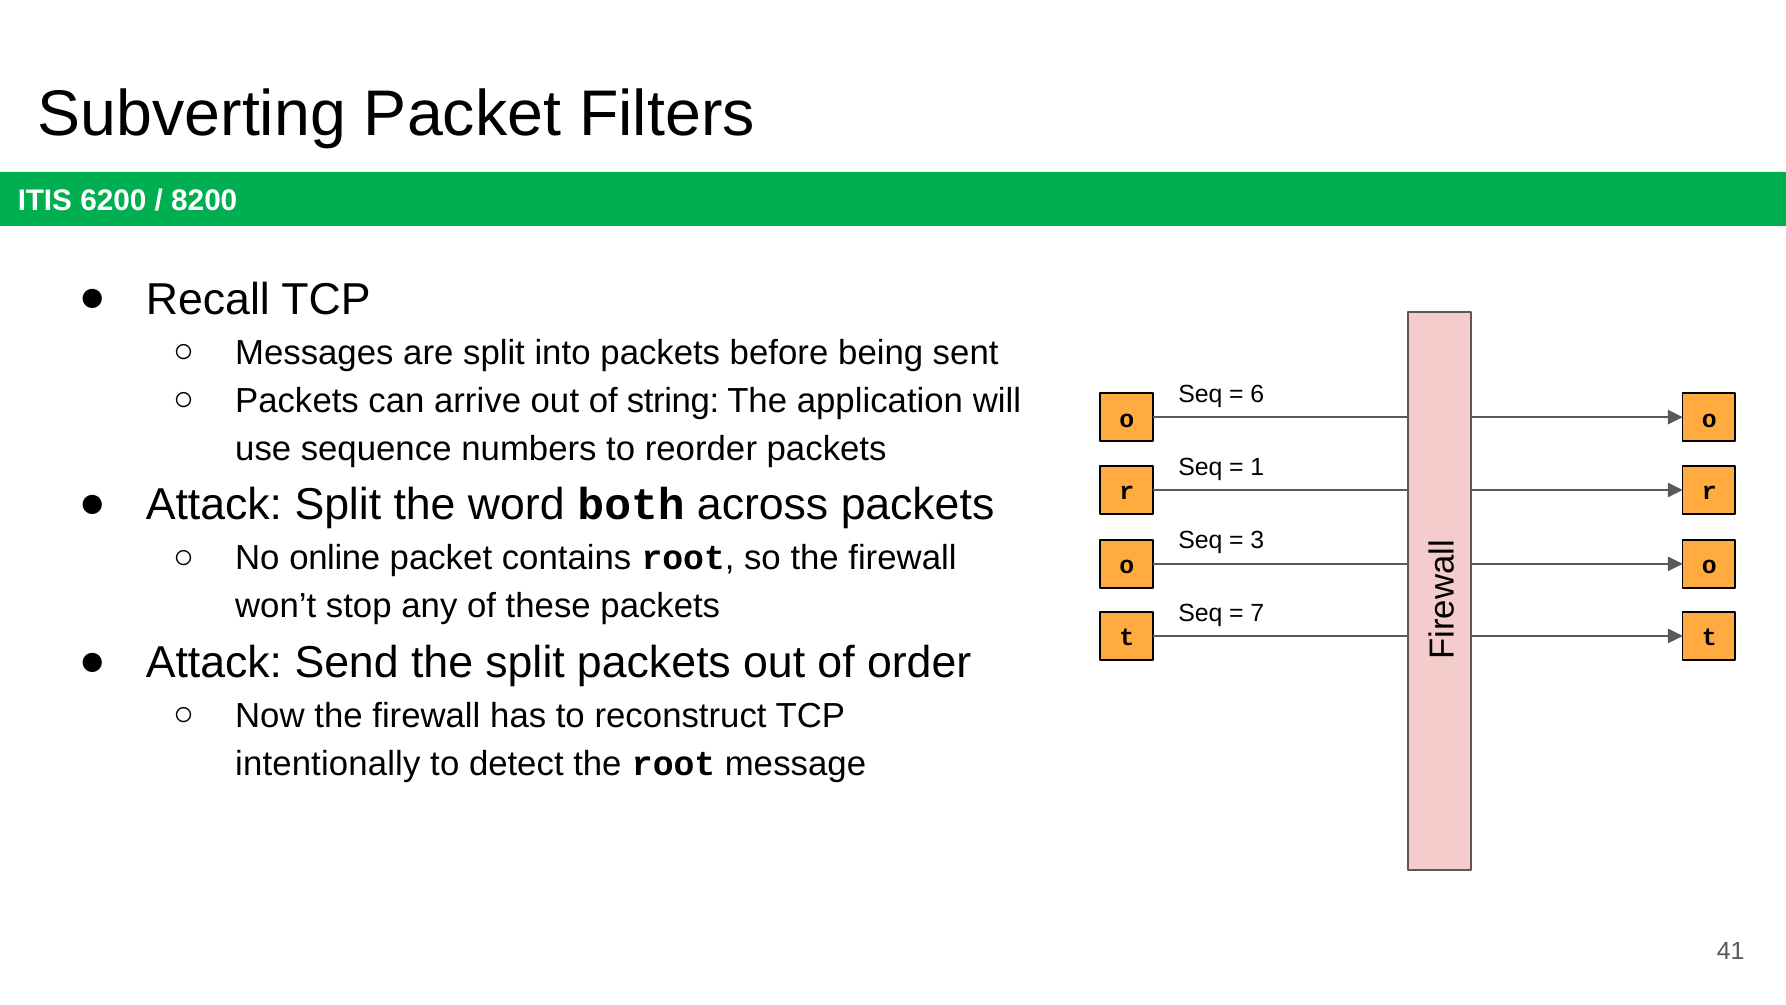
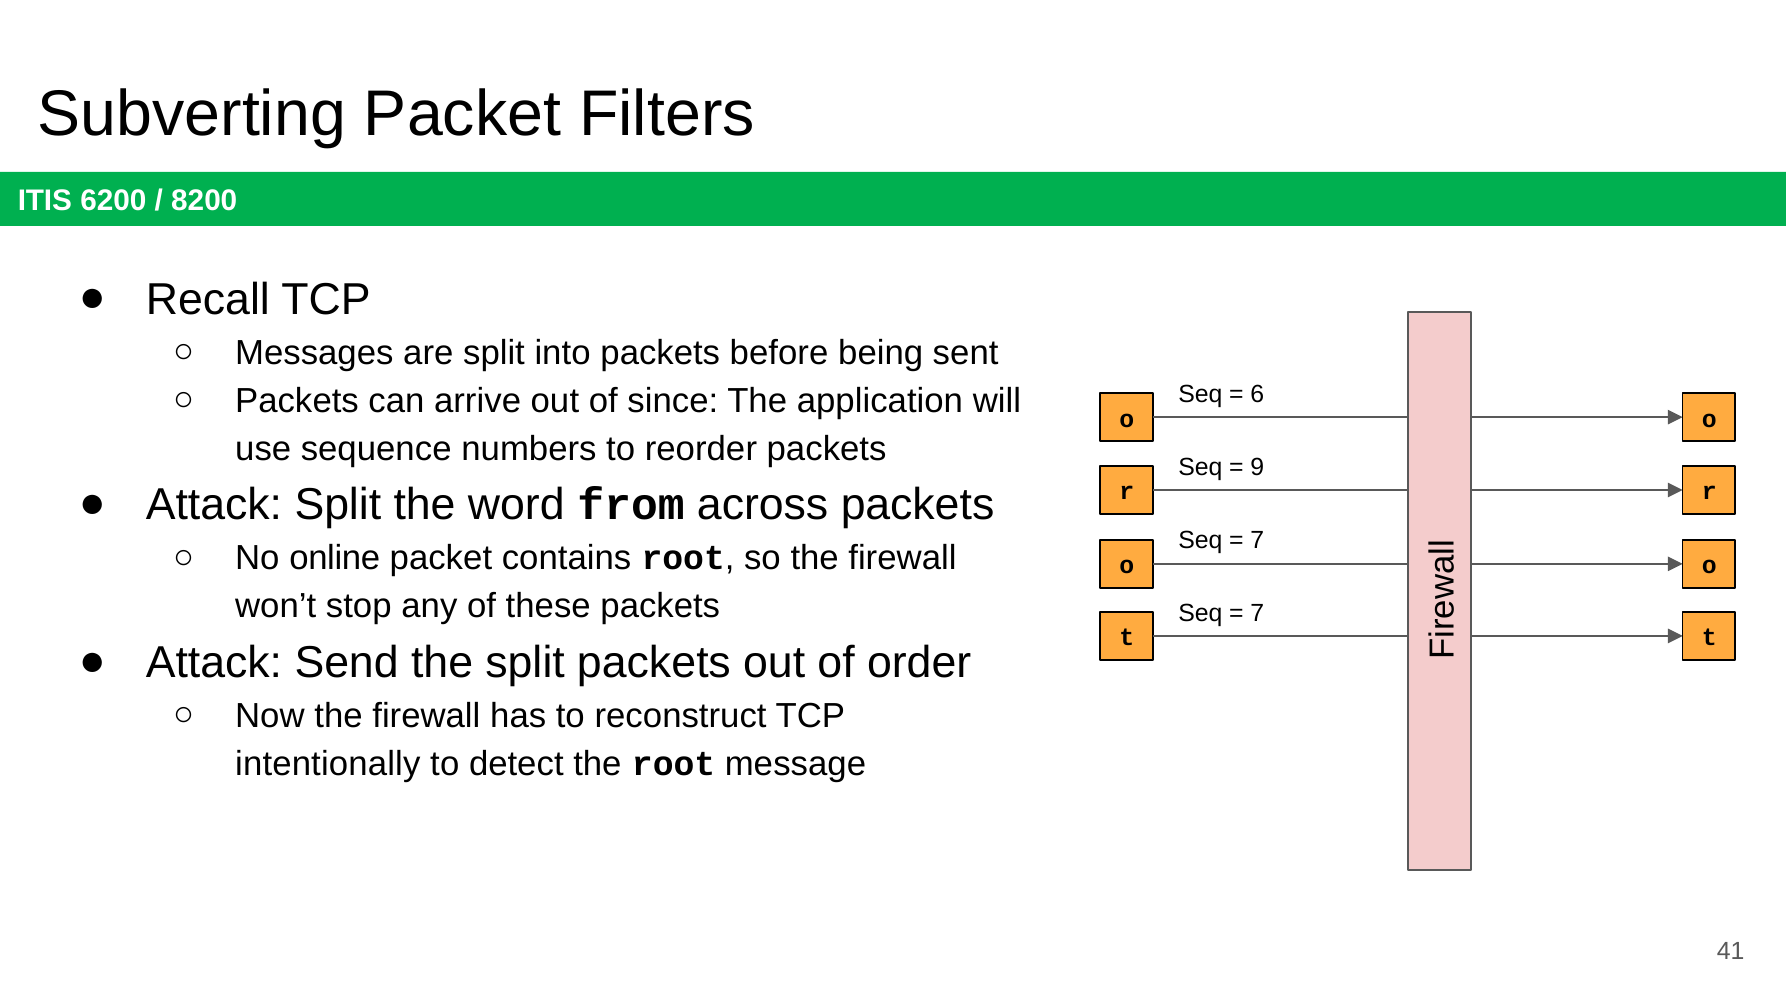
string: string -> since (673, 401)
1: 1 -> 9 (1257, 468)
both: both -> from (631, 505)
3: 3 -> 7 (1257, 541)
